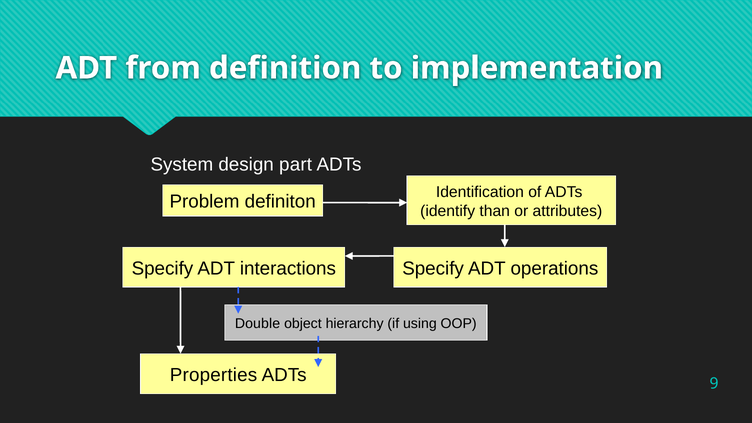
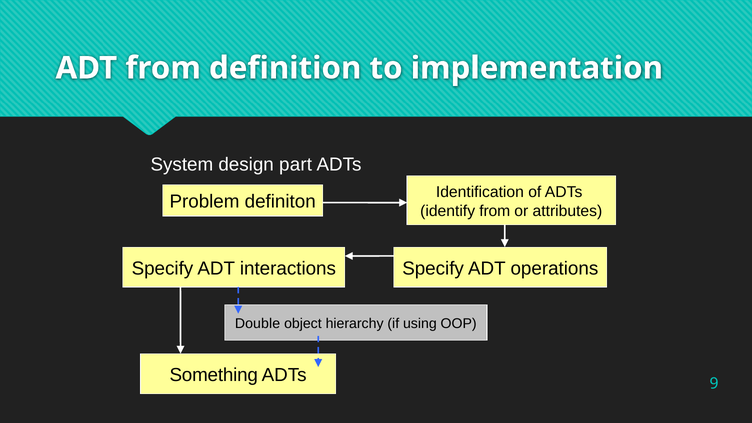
identify than: than -> from (495, 211)
Properties: Properties -> Something (214, 375)
